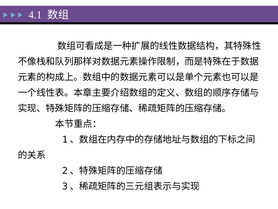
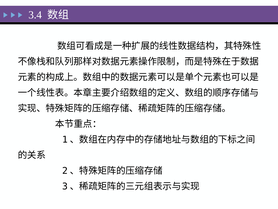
4.1: 4.1 -> 3.4 (35, 15)
